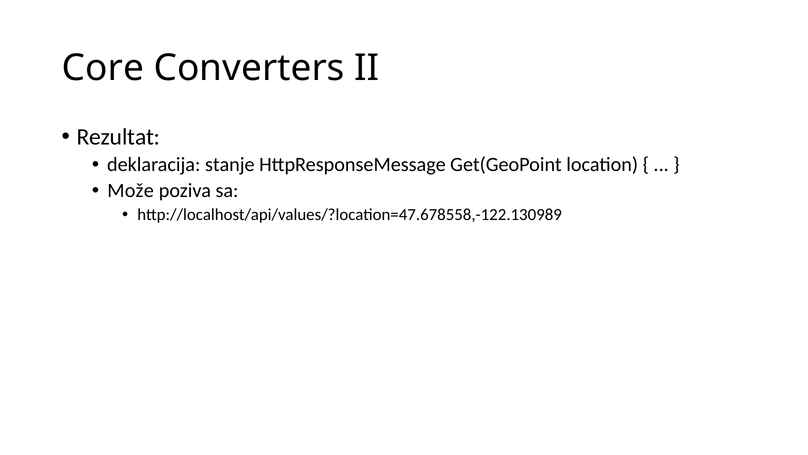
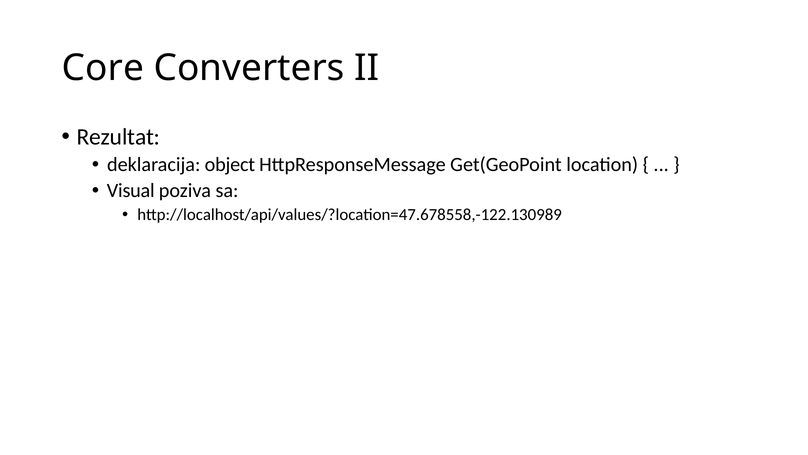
stanje: stanje -> object (230, 164)
Može: Može -> Visual (131, 190)
